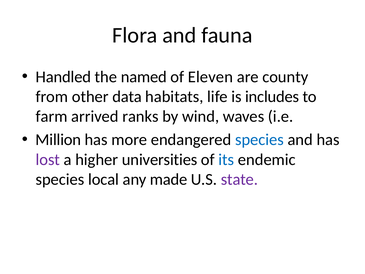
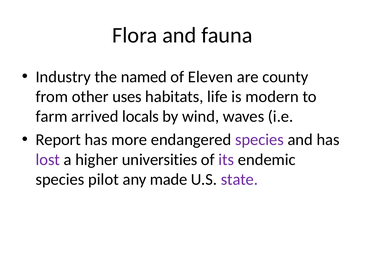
Handled: Handled -> Industry (63, 77)
data: data -> uses (127, 97)
includes: includes -> modern (272, 97)
ranks: ranks -> locals (141, 116)
Million: Million -> Report (58, 140)
species colour: blue -> purple (259, 140)
its colour: blue -> purple (226, 159)
local: local -> pilot (104, 179)
